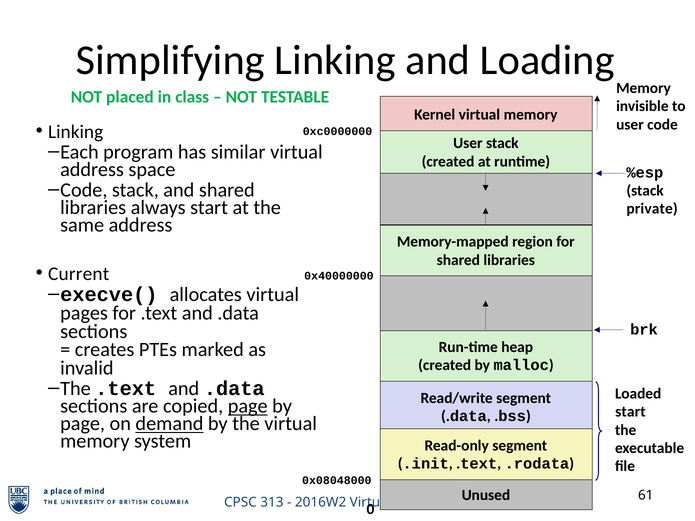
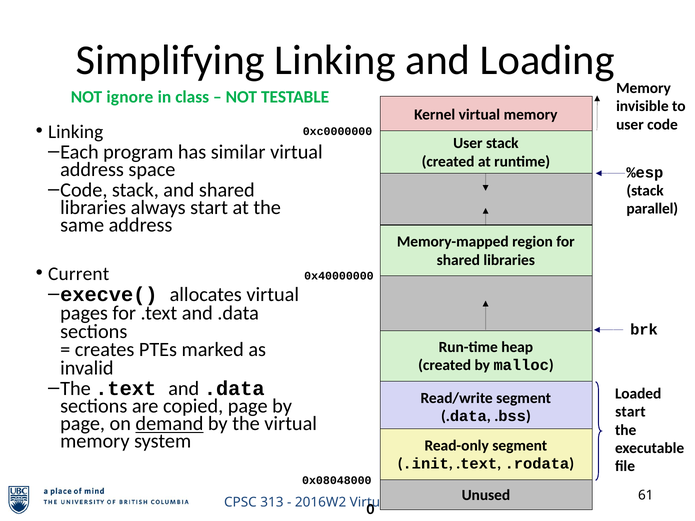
placed: placed -> ignore (130, 97)
private: private -> parallel (652, 209)
page underline: present -> none (248, 406)
